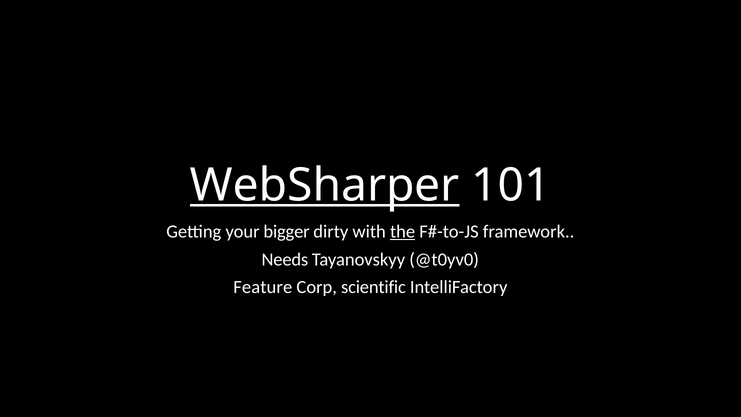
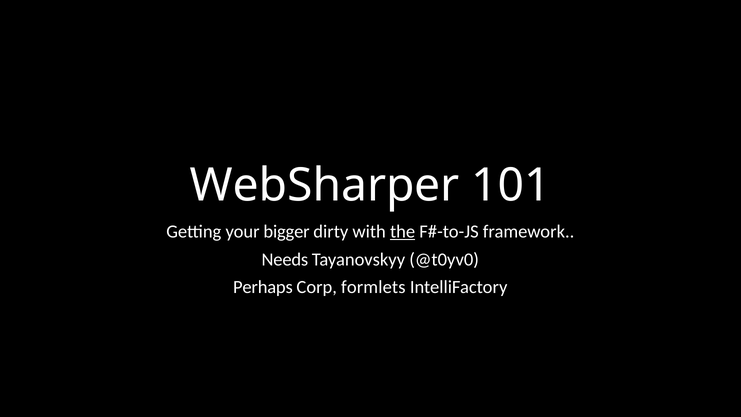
WebSharper underline: present -> none (325, 185)
Feature: Feature -> Perhaps (263, 287)
scientific: scientific -> formlets (373, 287)
